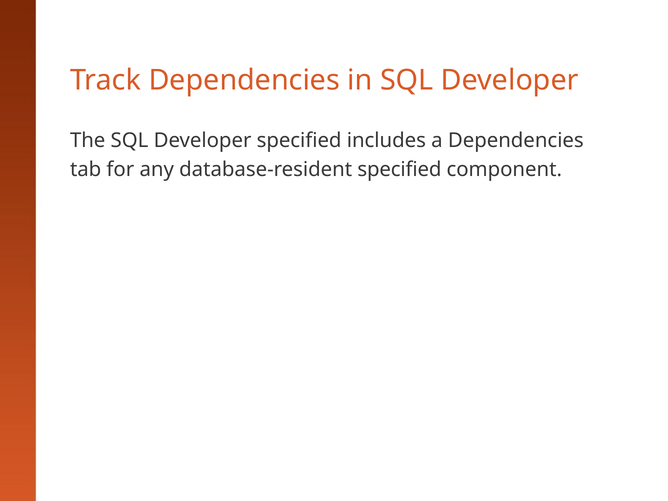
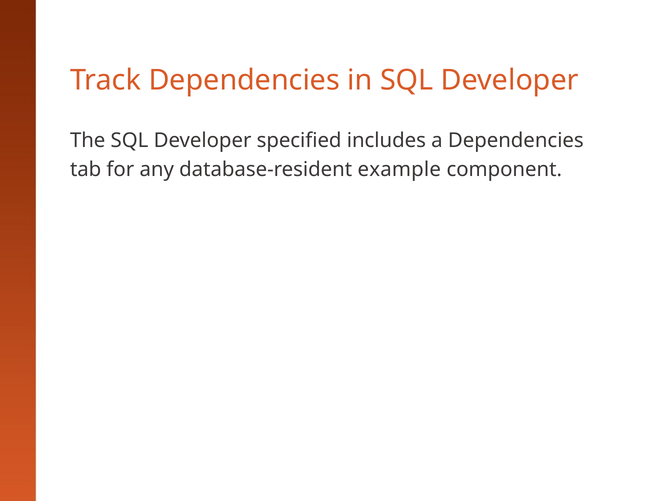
database-resident specified: specified -> example (399, 170)
